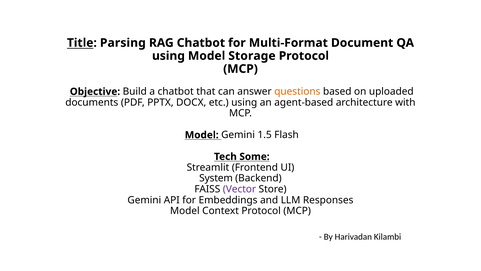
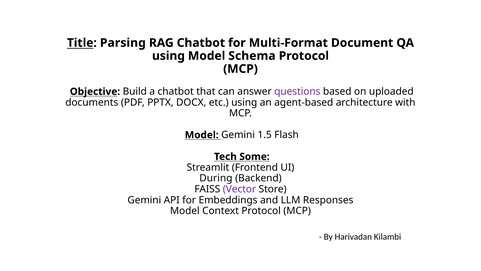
Storage: Storage -> Schema (252, 56)
questions colour: orange -> purple (297, 91)
System: System -> During (216, 178)
